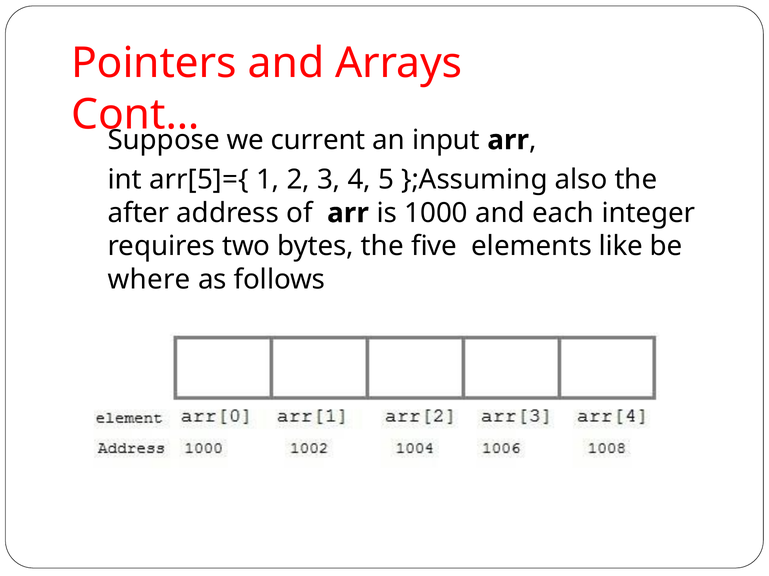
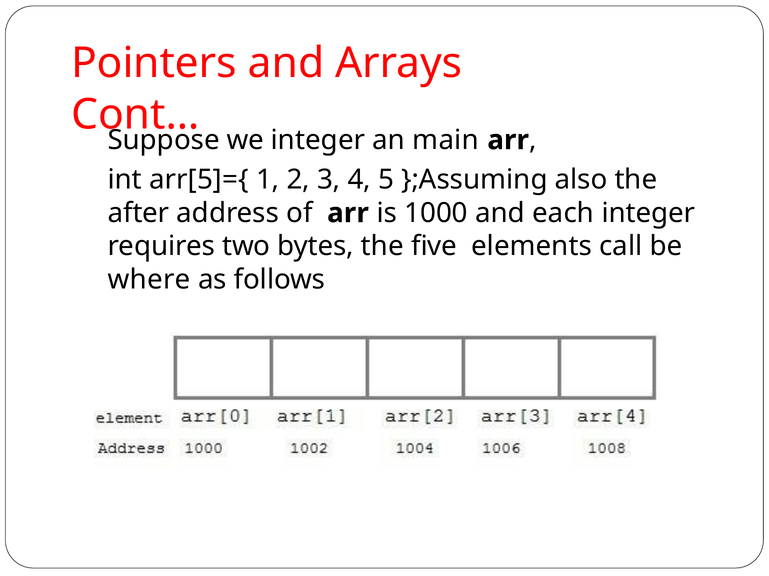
we current: current -> integer (318, 140)
input: input -> main (446, 140)
like: like -> call (621, 247)
